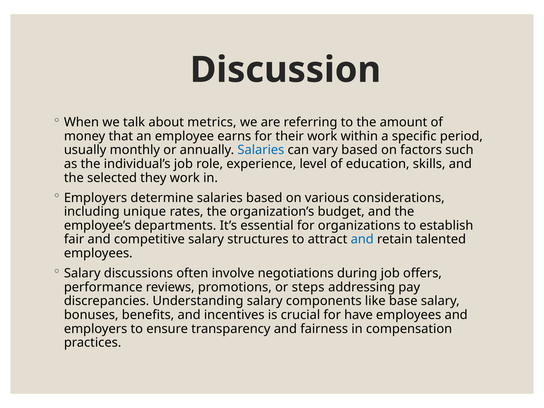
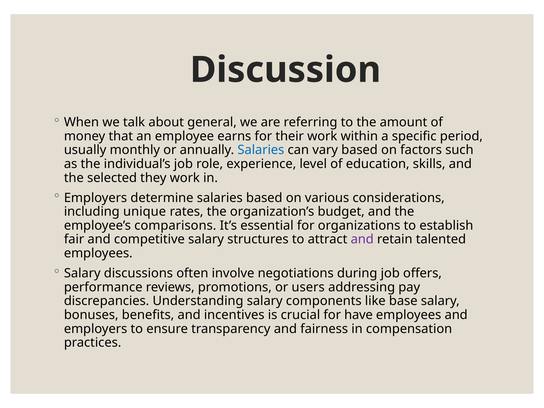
metrics: metrics -> general (212, 122)
departments: departments -> comparisons (175, 226)
and colour: blue -> purple (362, 239)
steps: steps -> users (308, 287)
